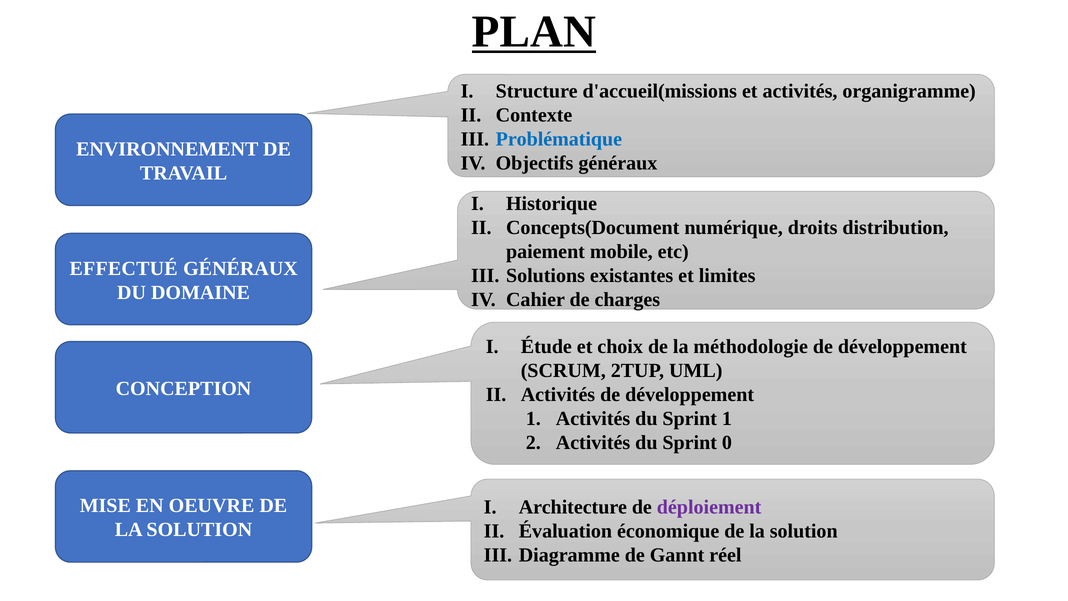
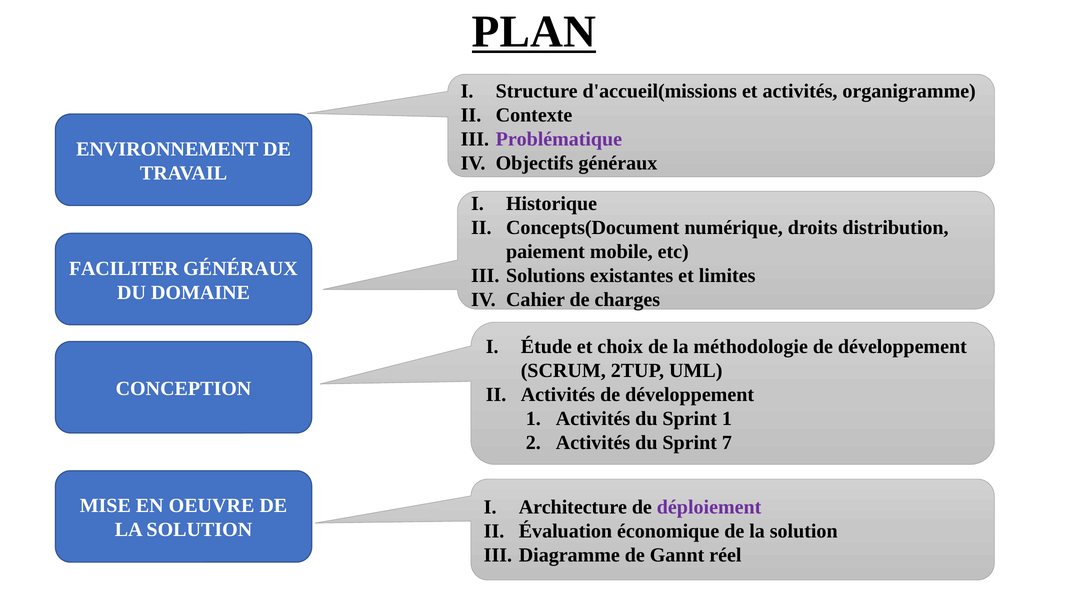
Problématique colour: blue -> purple (559, 139)
EFFECTUÉ: EFFECTUÉ -> FACILITER (124, 268)
0: 0 -> 7 (727, 443)
